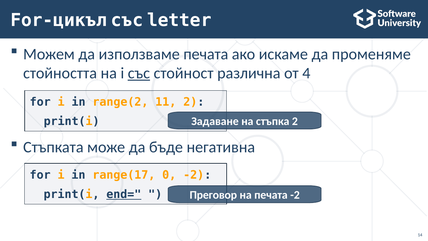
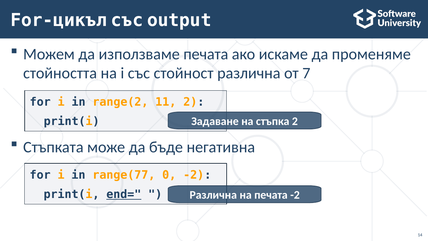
letter: letter -> output (179, 20)
със underline: present -> none (139, 73)
4: 4 -> 7 (306, 73)
range(17: range(17 -> range(77 (124, 175)
Преговор: Преговор -> Различна (213, 195)
